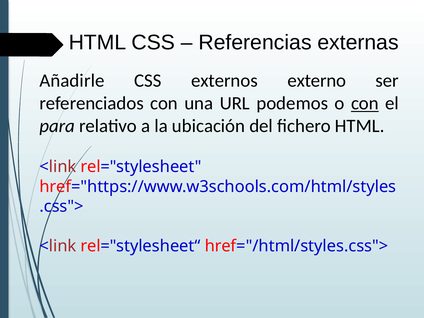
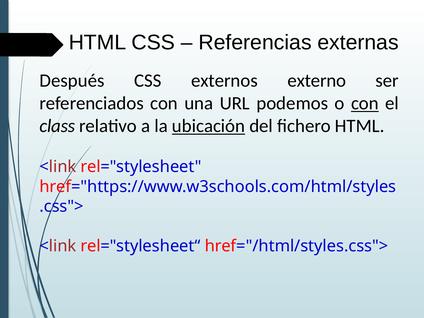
Añadirle: Añadirle -> Después (72, 81)
para: para -> class (57, 126)
ubicación underline: none -> present (209, 126)
